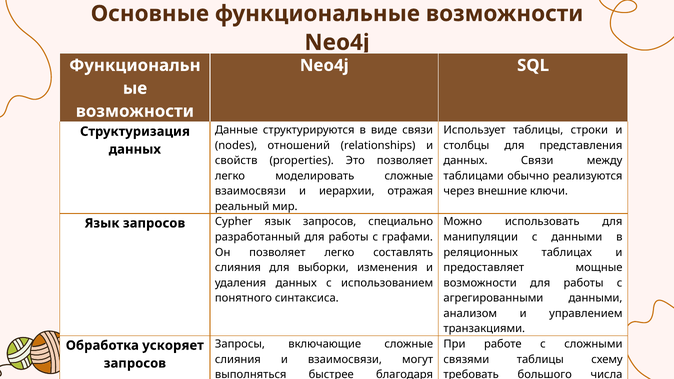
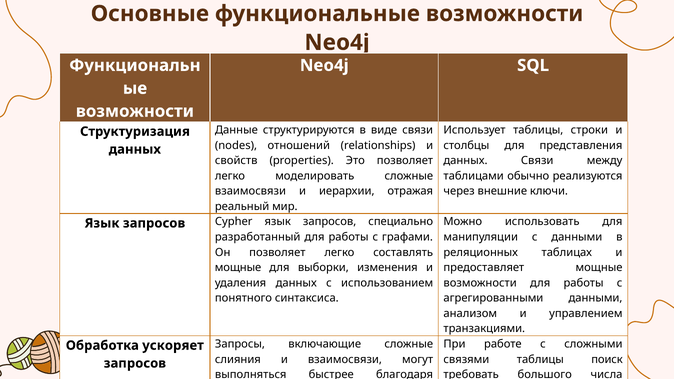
слияния: слияния -> мощные (238, 268)
схему: схему -> поиск (607, 359)
